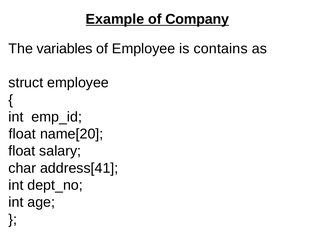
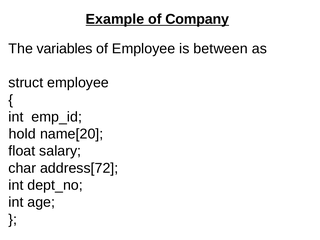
contains: contains -> between (221, 49)
float: float -> hold (22, 134)
address[41: address[41 -> address[72 (79, 168)
